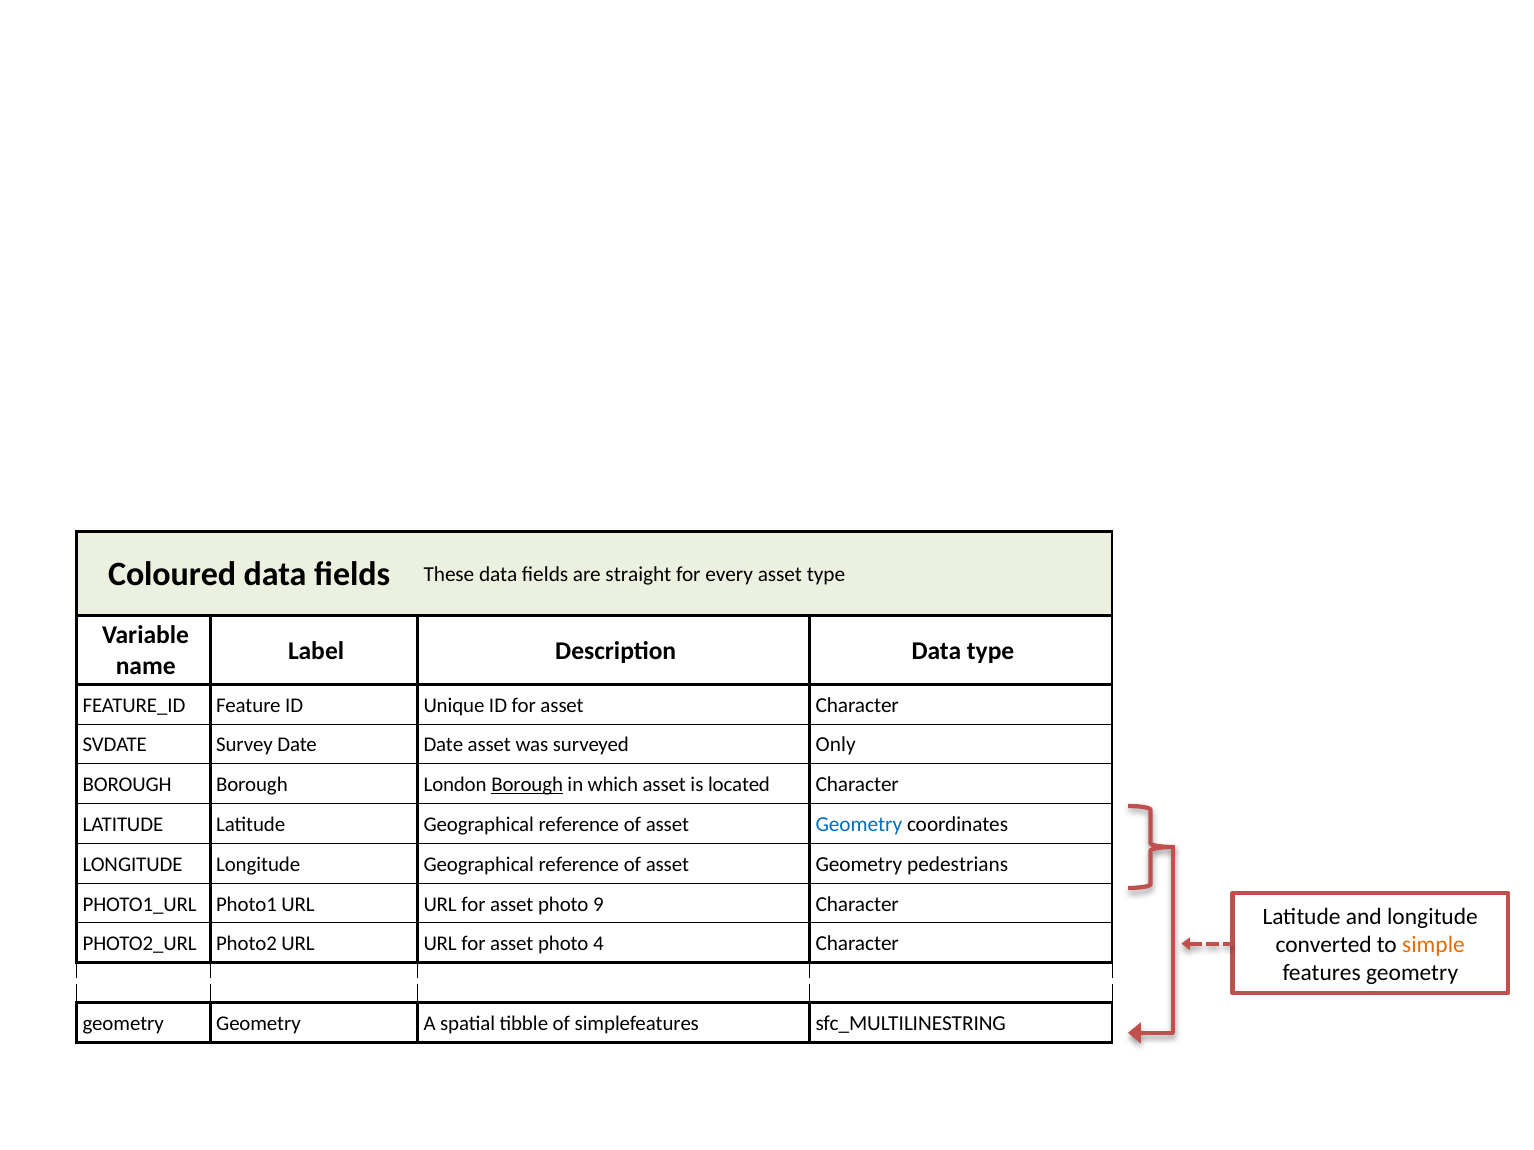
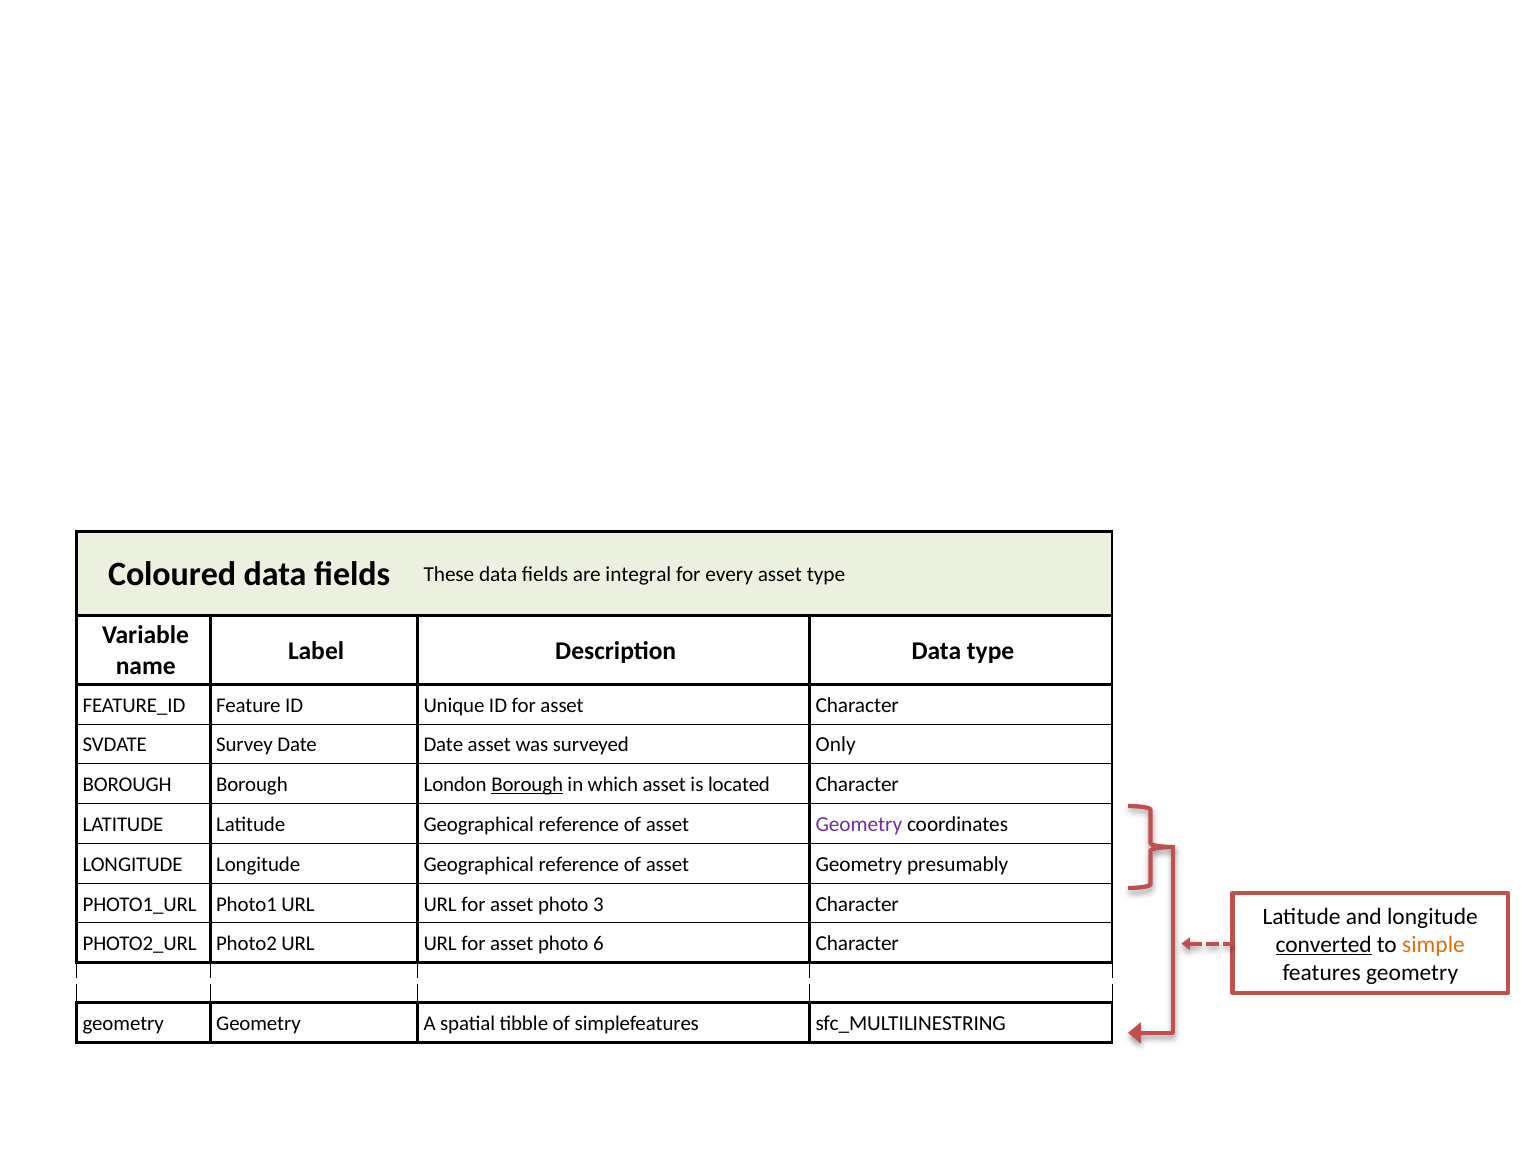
straight: straight -> integral (638, 574)
Geometry colour: blue -> purple (859, 825)
pedestrians: pedestrians -> presumably (958, 865)
9: 9 -> 3 (598, 905)
converted underline: none -> present (1324, 945)
4: 4 -> 6 (598, 944)
